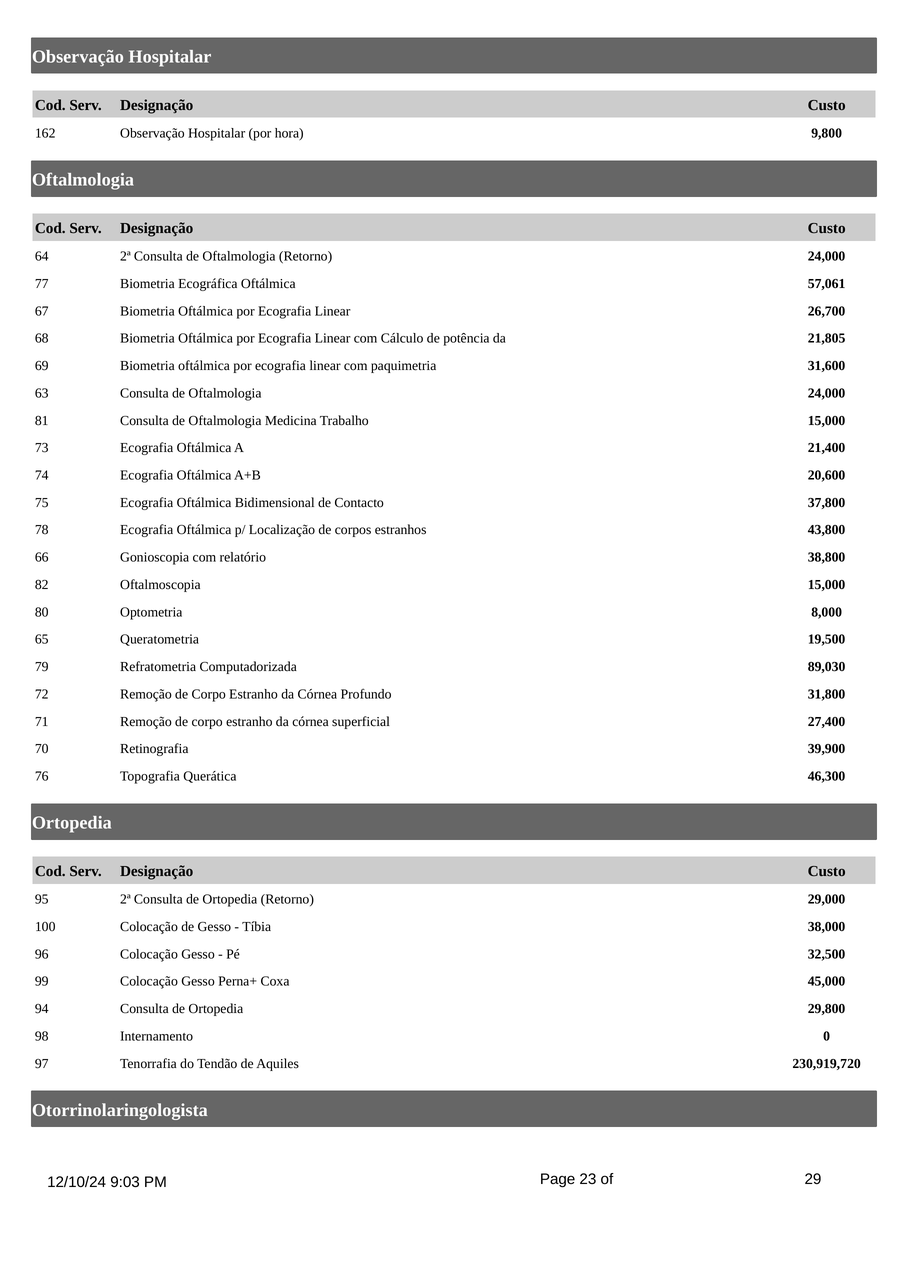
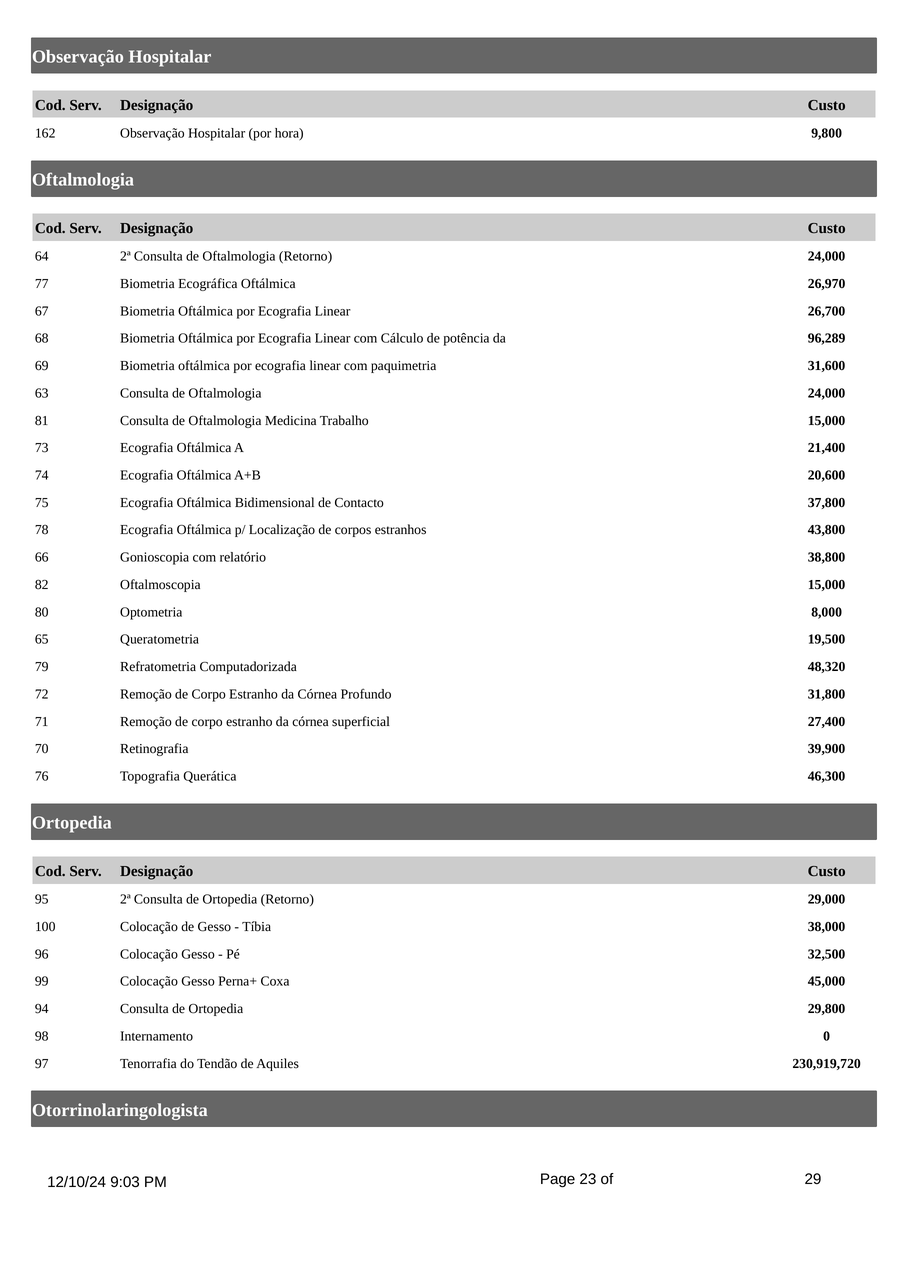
57,061: 57,061 -> 26,970 (827, 284)
21,805: 21,805 -> 96,289 (827, 339)
89,030: 89,030 -> 48,320 (827, 667)
